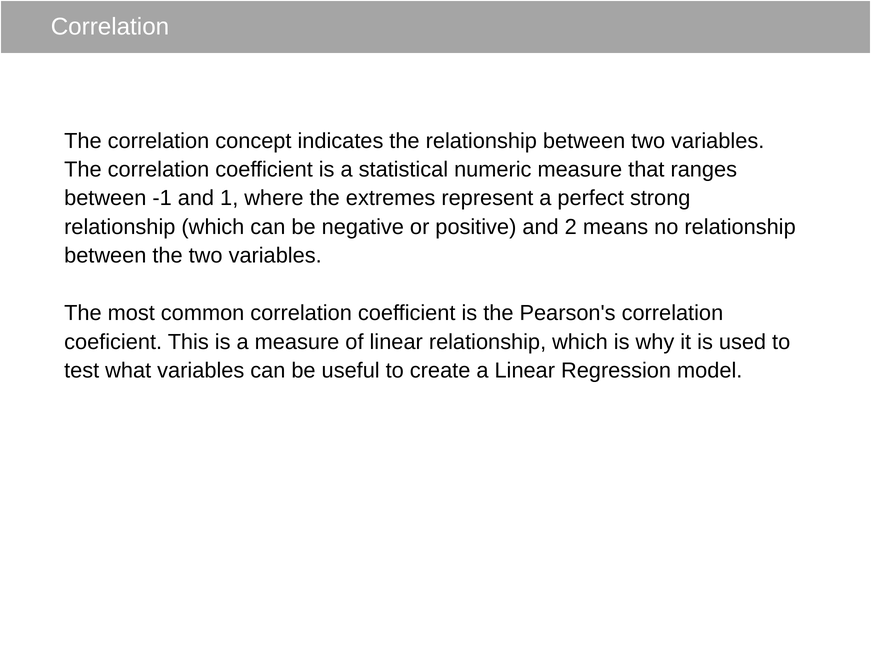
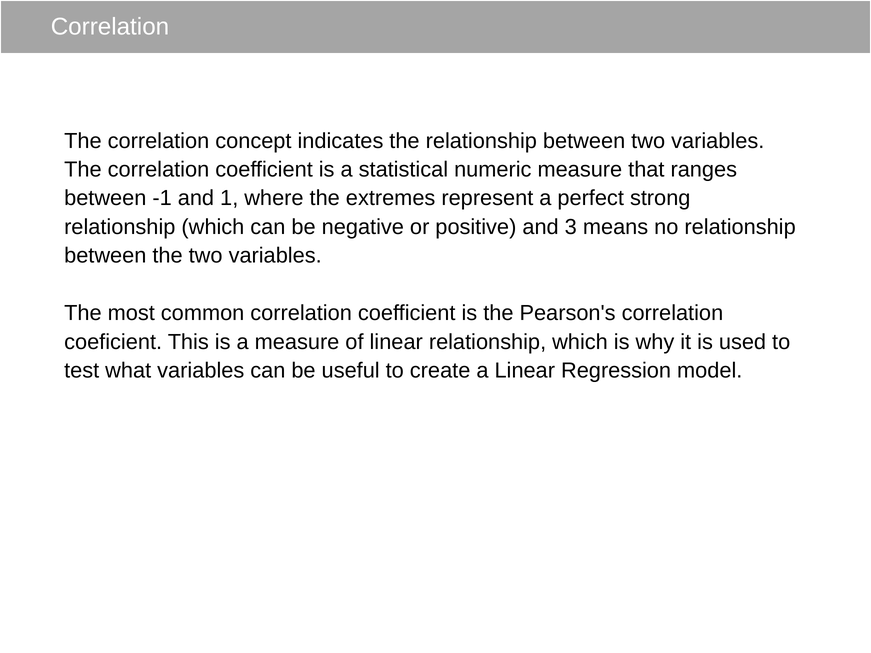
2: 2 -> 3 (571, 227)
